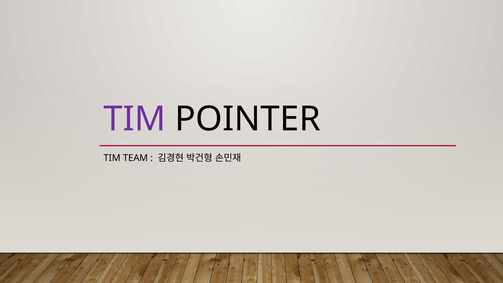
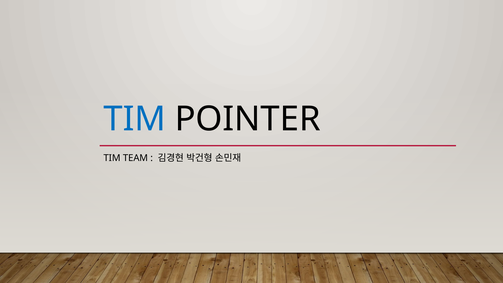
TIM colour: purple -> blue (135, 119)
